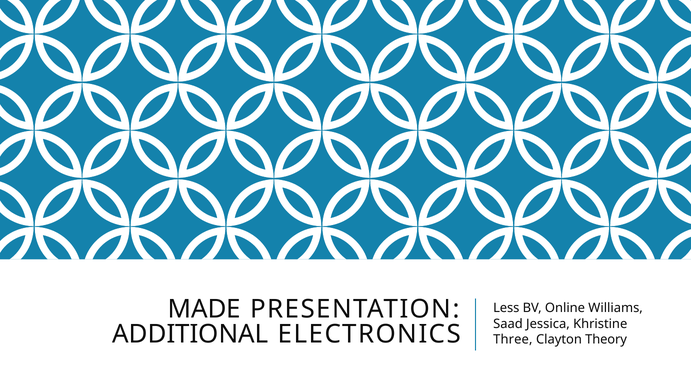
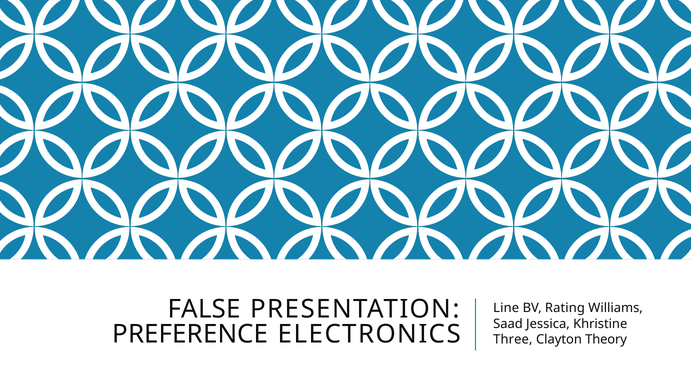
MADE: MADE -> FALSE (204, 309)
Less: Less -> Line (506, 308)
Online: Online -> Rating (565, 308)
ADDITIONAL: ADDITIONAL -> PREFERENCE (190, 334)
